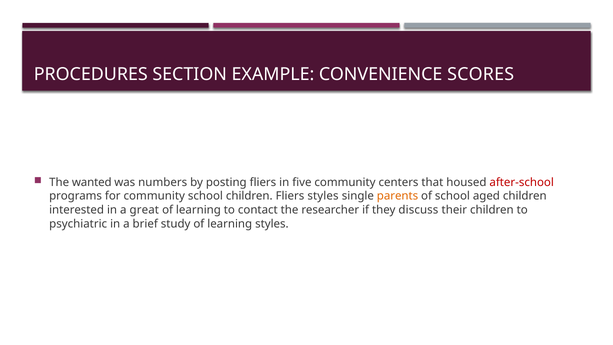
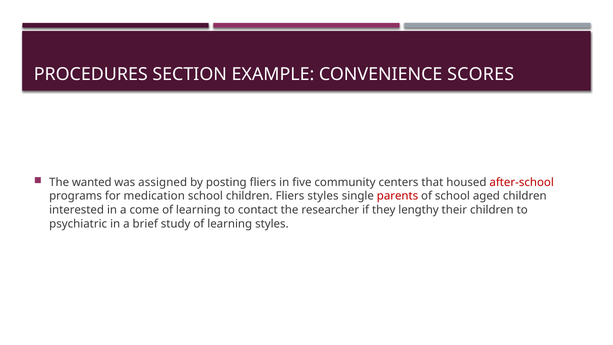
numbers: numbers -> assigned (163, 182)
for community: community -> medication (154, 196)
parents colour: orange -> red (398, 196)
great: great -> come (144, 210)
discuss: discuss -> lengthy (419, 210)
